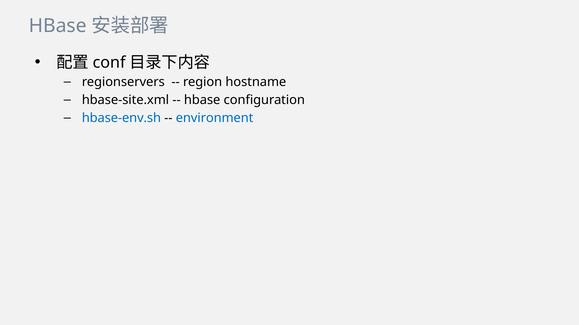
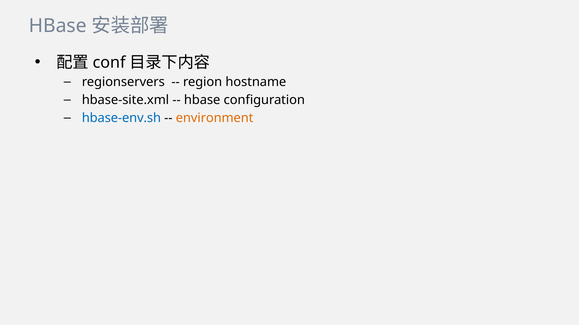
environment colour: blue -> orange (215, 118)
